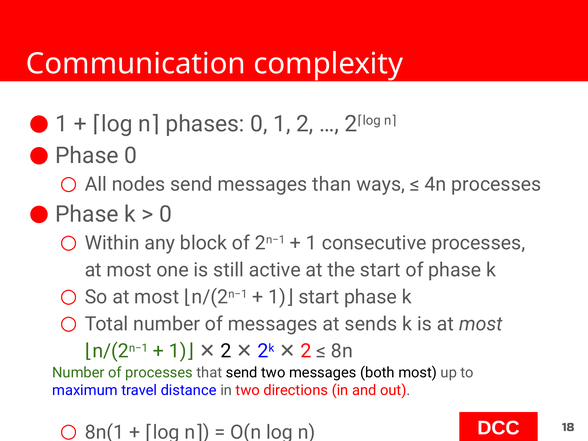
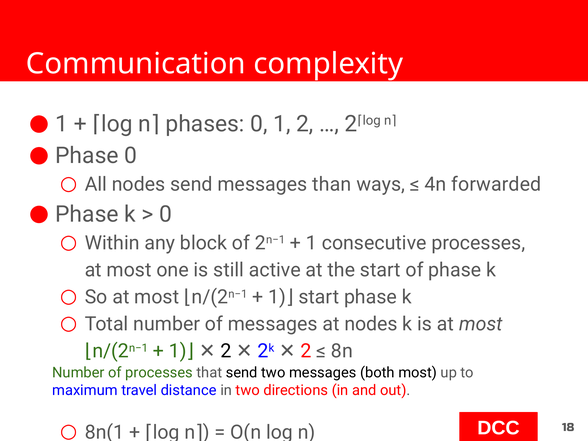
4n processes: processes -> forwarded (496, 184)
at sends: sends -> nodes (371, 324)
